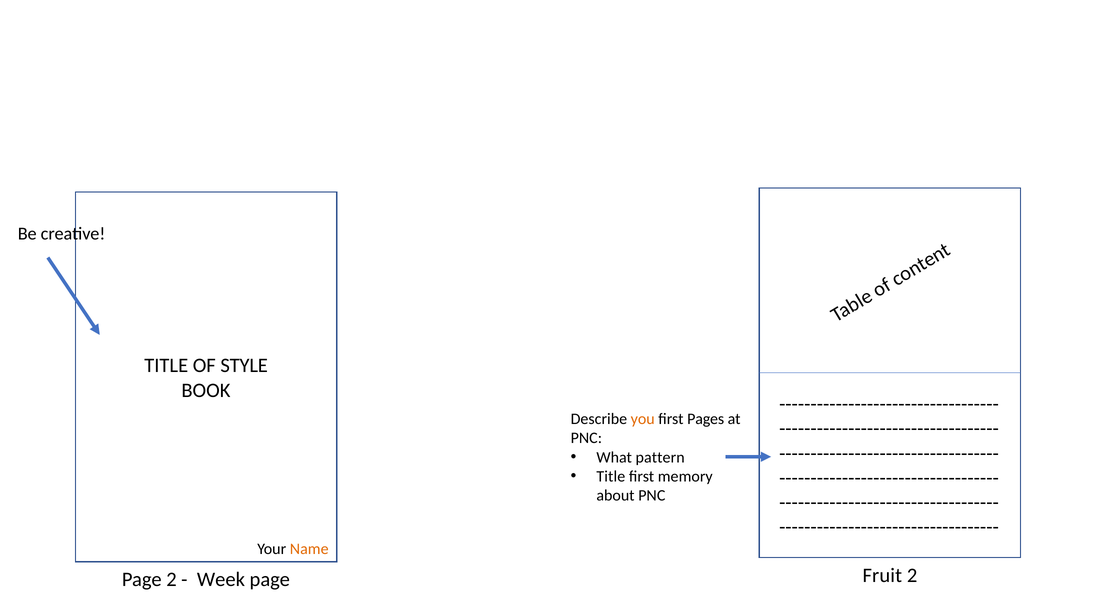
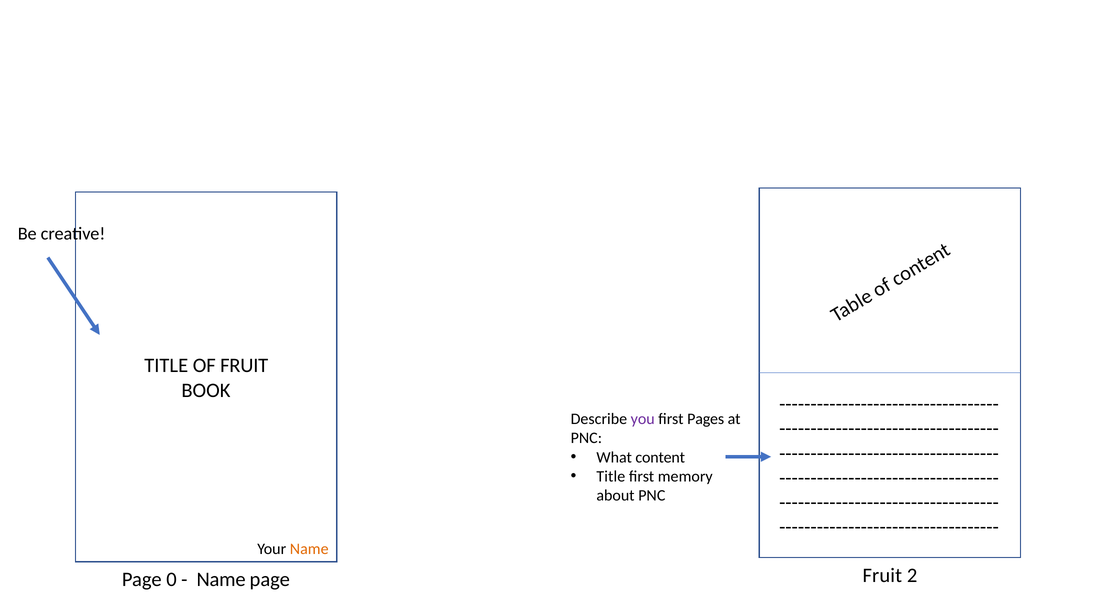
OF STYLE: STYLE -> FRUIT (244, 366)
you colour: orange -> purple (643, 419)
pattern: pattern -> content (660, 458)
Page 2: 2 -> 0 (172, 580)
Week: Week -> Name (221, 580)
